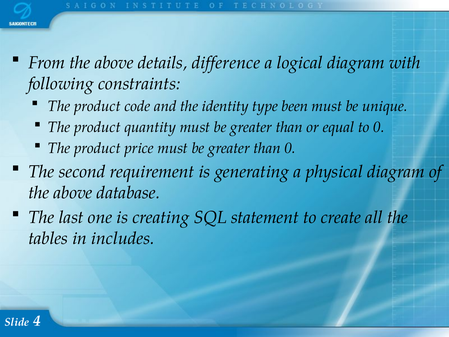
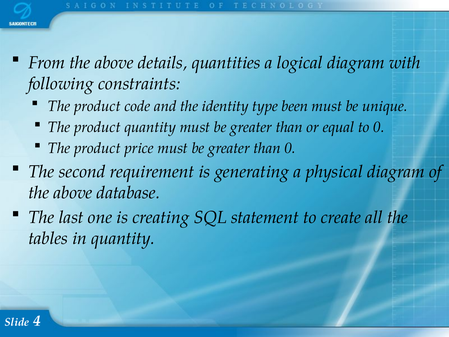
difference: difference -> quantities (226, 63)
in includes: includes -> quantity (123, 238)
